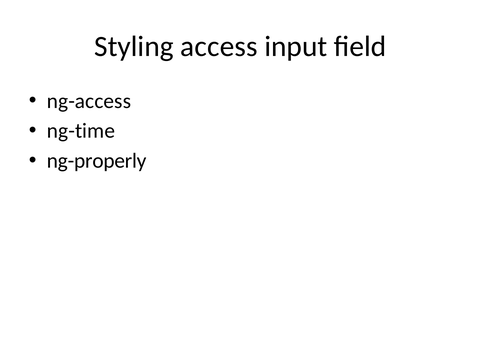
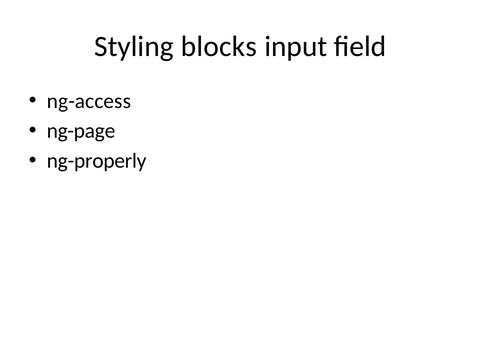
access: access -> blocks (219, 47)
ng-time: ng-time -> ng-page (81, 131)
